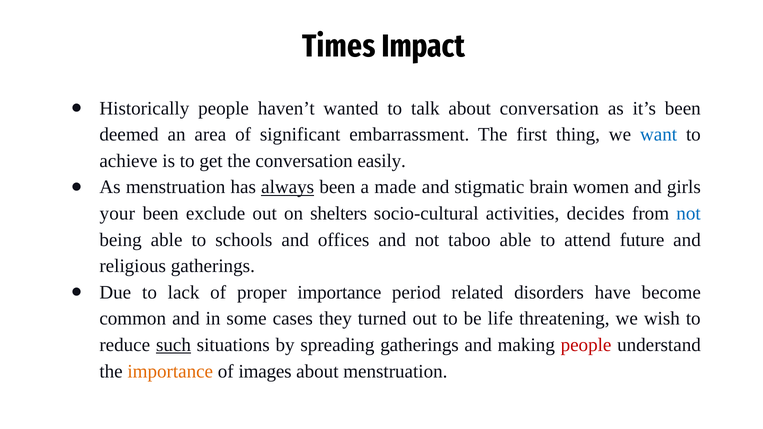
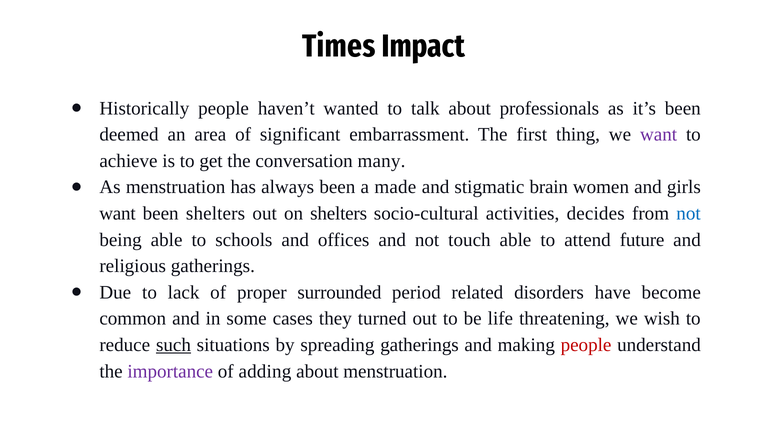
about conversation: conversation -> professionals (549, 108)
want colour: blue -> purple (659, 135)
easily: easily -> many (381, 161)
always underline: present -> none (288, 187)
your: your -> want (117, 214)
been exclude: exclude -> shelters (216, 214)
taboo: taboo -> touch (469, 240)
proper importance: importance -> surrounded (339, 292)
importance colour: orange -> purple (170, 371)
images: images -> adding (265, 371)
